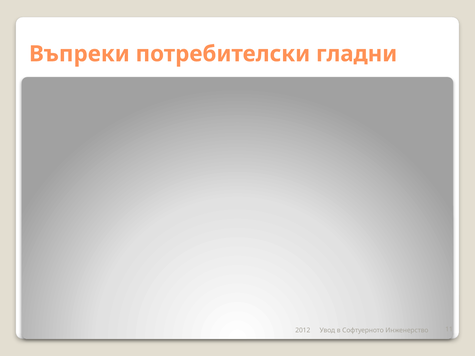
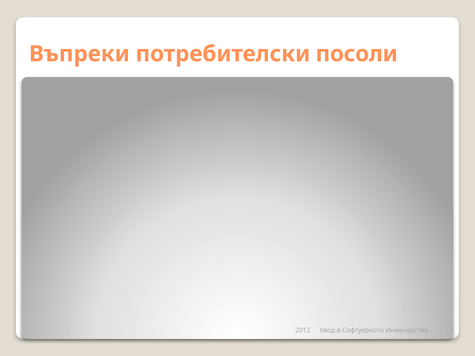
гладни: гладни -> посоли (357, 54)
